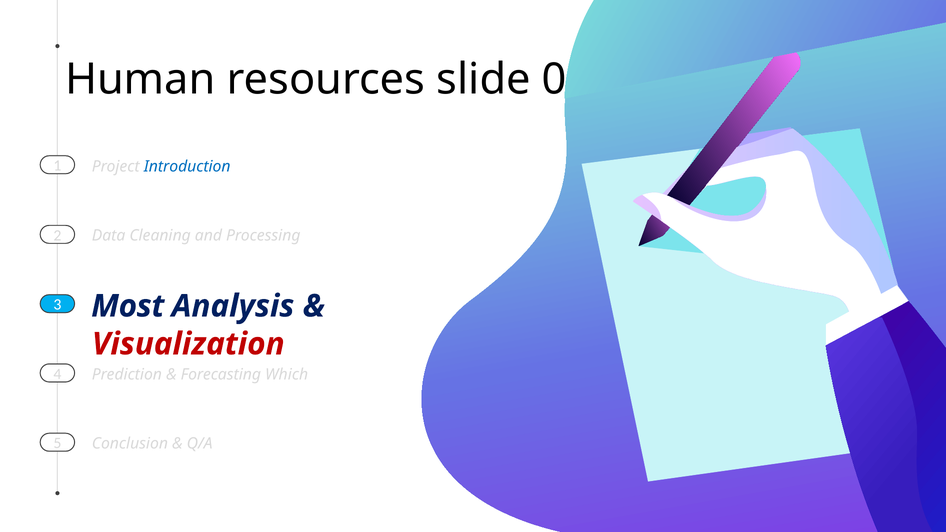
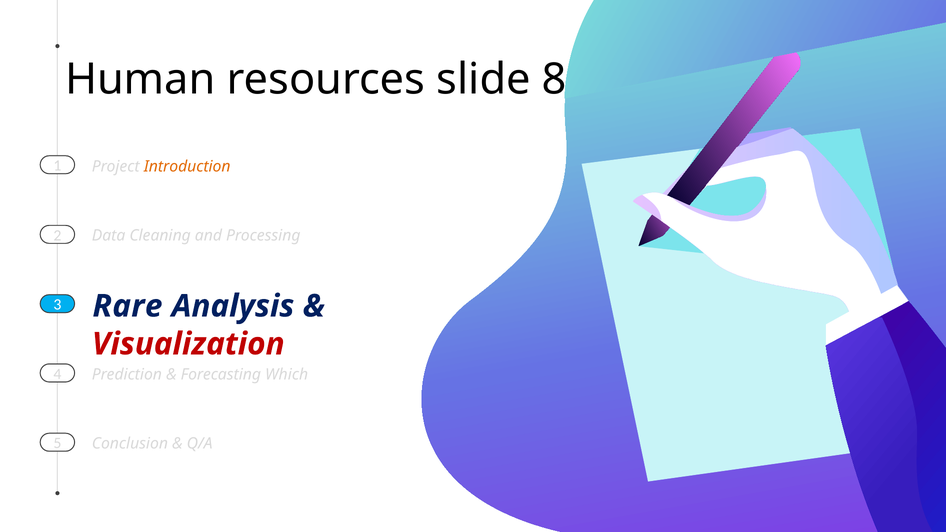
0: 0 -> 8 (554, 79)
Introduction colour: blue -> orange (187, 167)
Most: Most -> Rare (127, 306)
